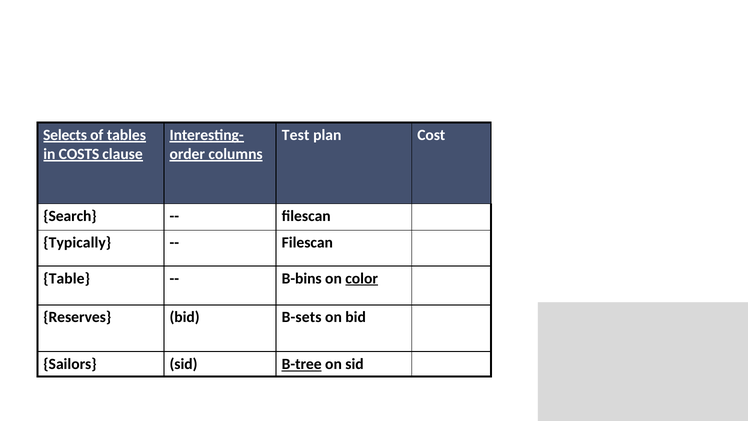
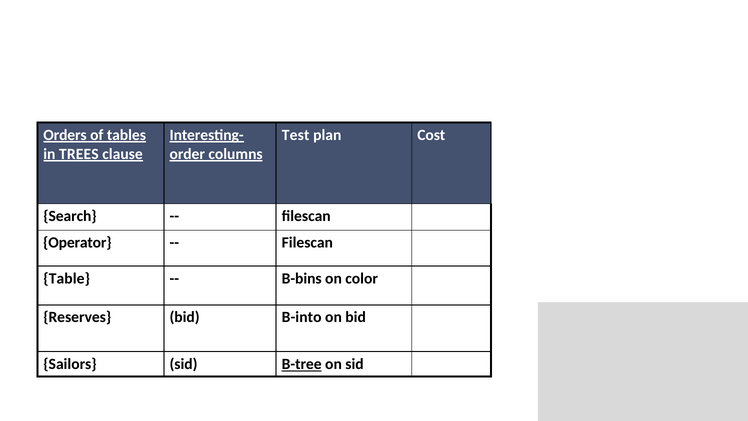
Selects: Selects -> Orders (65, 135)
COSTS: COSTS -> TREES (79, 154)
Typically: Typically -> Operator (77, 243)
color underline: present -> none (362, 278)
B-sets: B-sets -> B-into (302, 317)
